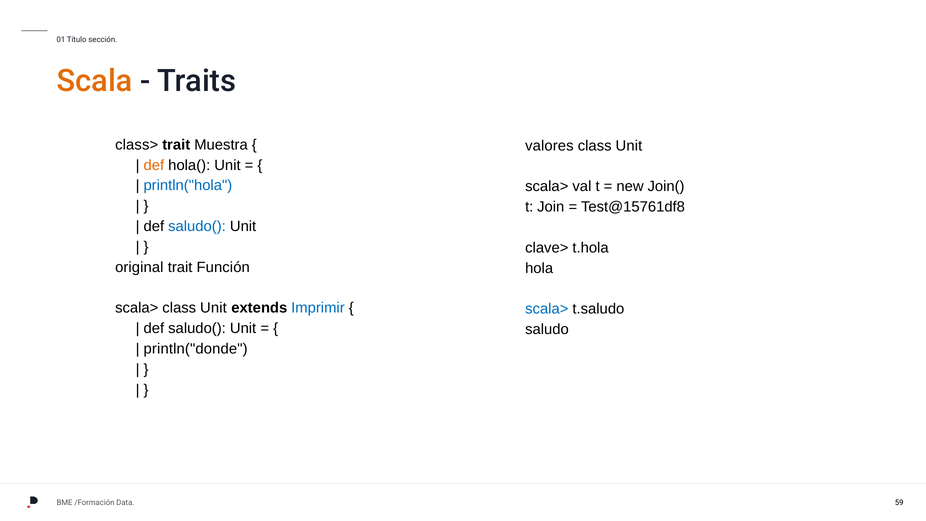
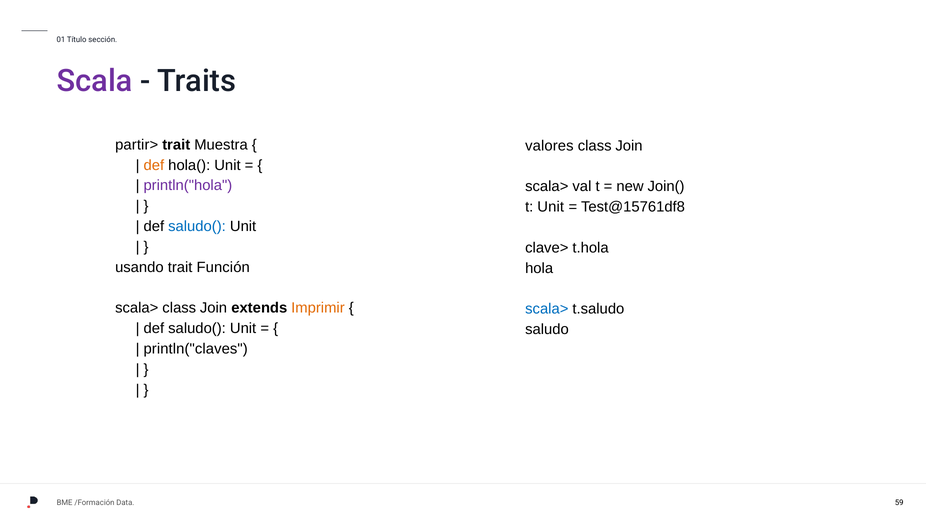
Scala colour: orange -> purple (95, 81)
class>: class> -> partir> (137, 145)
Unit: Unit -> Join (629, 146)
println("hola colour: blue -> purple (188, 186)
t Join: Join -> Unit (551, 207)
original: original -> usando (139, 267)
scala> class Unit: Unit -> Join (214, 308)
Imprimir colour: blue -> orange (318, 308)
println("donde: println("donde -> println("claves (196, 349)
